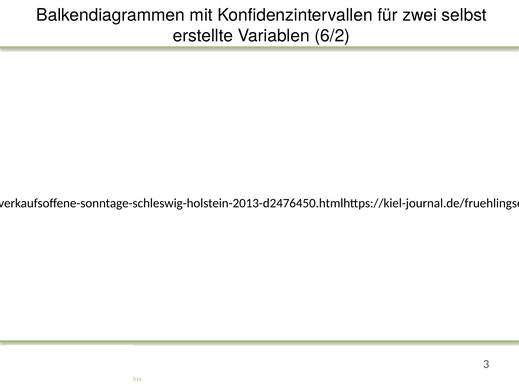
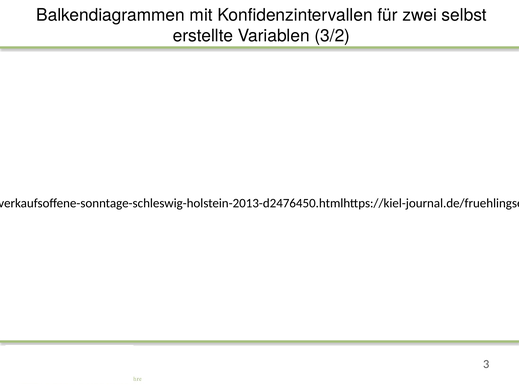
6/2: 6/2 -> 3/2 (332, 36)
